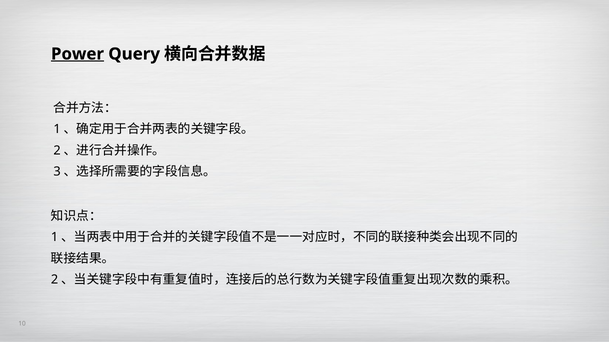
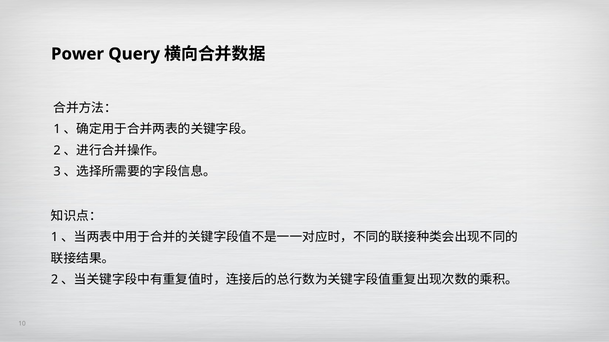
Power underline: present -> none (77, 54)
